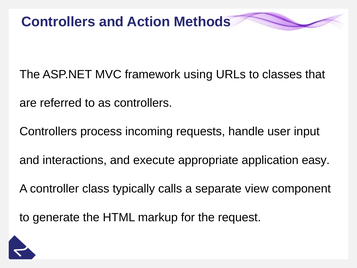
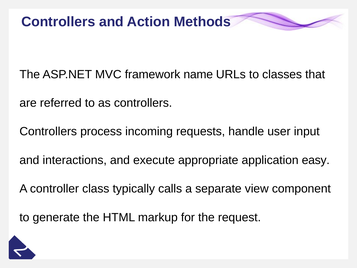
using: using -> name (198, 74)
